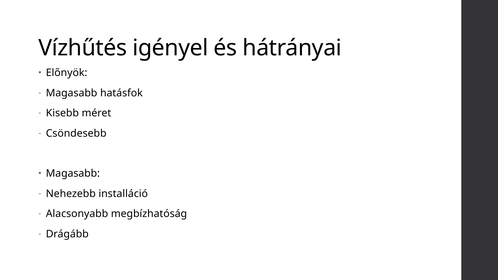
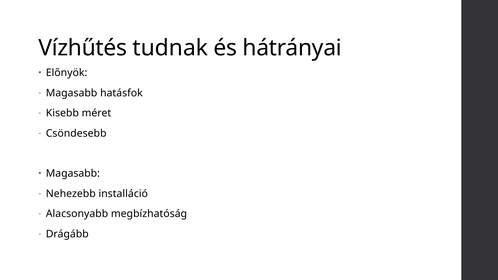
igényel: igényel -> tudnak (170, 48)
